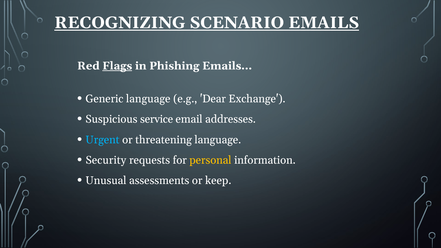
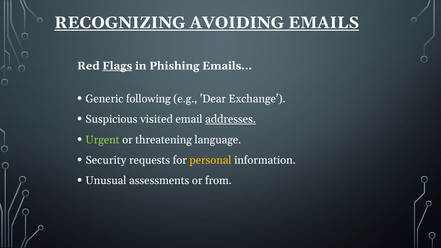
SCENARIO: SCENARIO -> AVOIDING (237, 23)
Generic language: language -> following (148, 99)
service: service -> visited (157, 119)
addresses underline: none -> present (231, 119)
Urgent colour: light blue -> light green (102, 140)
keep: keep -> from (218, 181)
